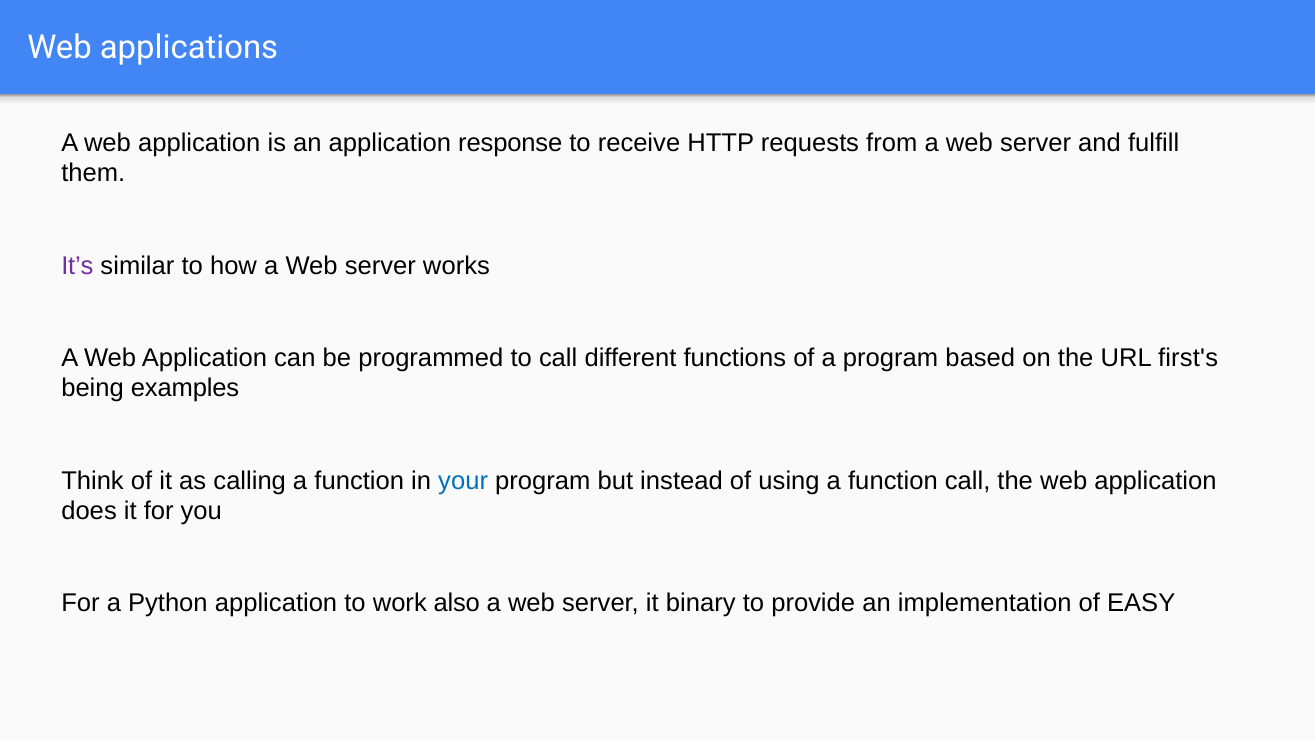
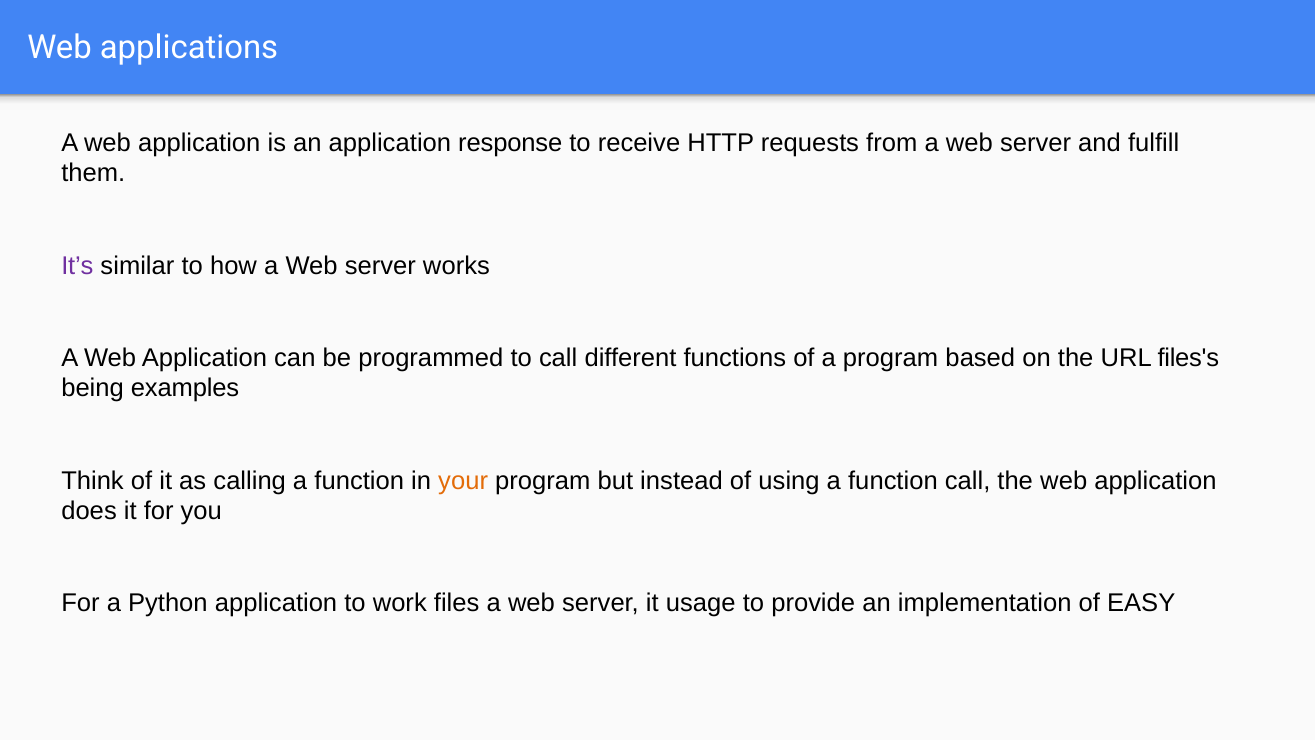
first's: first's -> files's (1188, 358)
your colour: blue -> orange (463, 480)
also: also -> files (457, 603)
binary: binary -> usage (701, 603)
